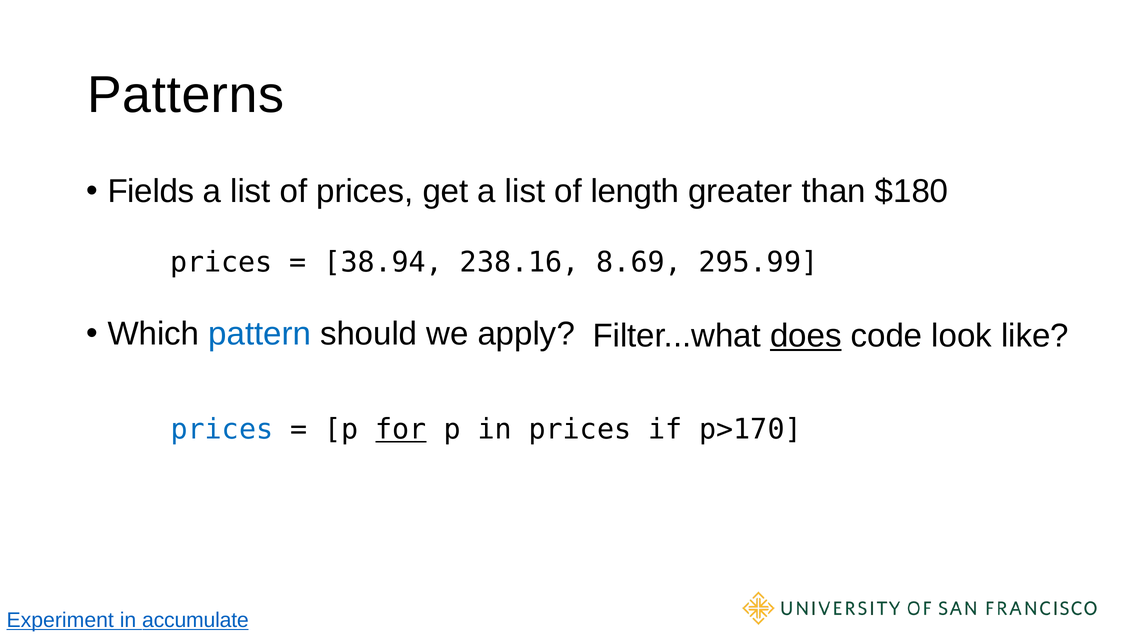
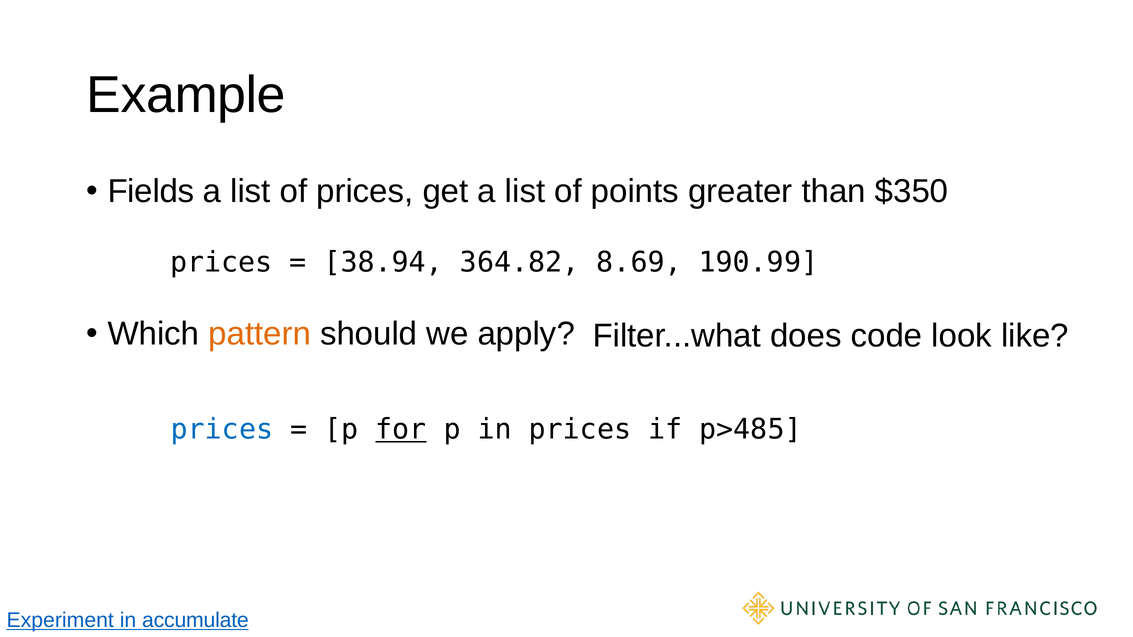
Patterns: Patterns -> Example (186, 95)
length: length -> points (635, 192)
$180: $180 -> $350 (912, 192)
238.16: 238.16 -> 364.82 (520, 262)
295.99: 295.99 -> 190.99 (758, 262)
pattern colour: blue -> orange (260, 334)
does underline: present -> none (806, 336)
p>170: p>170 -> p>485 (750, 430)
